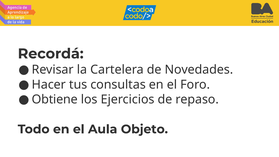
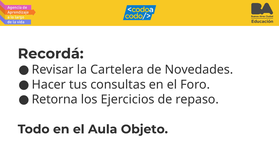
Obtiene: Obtiene -> Retorna (55, 99)
